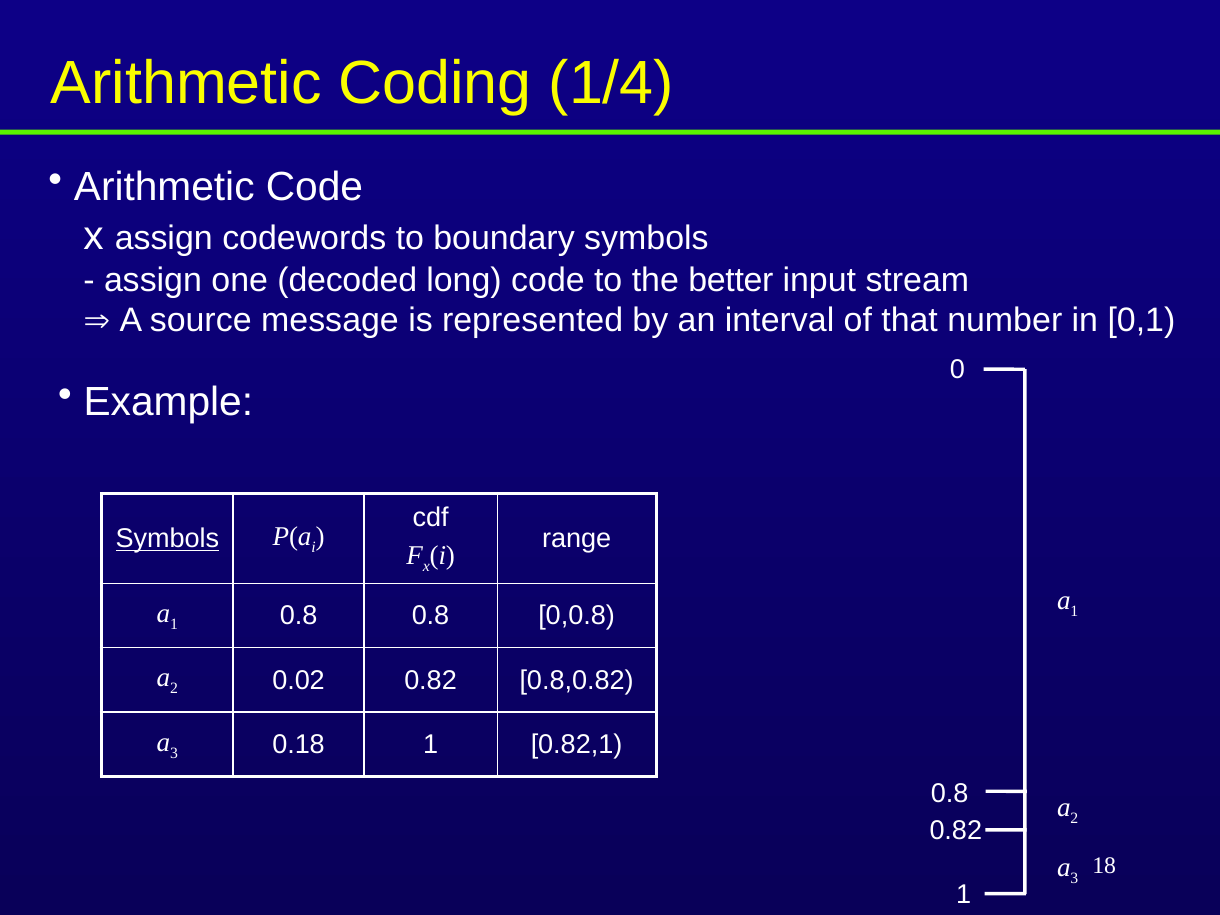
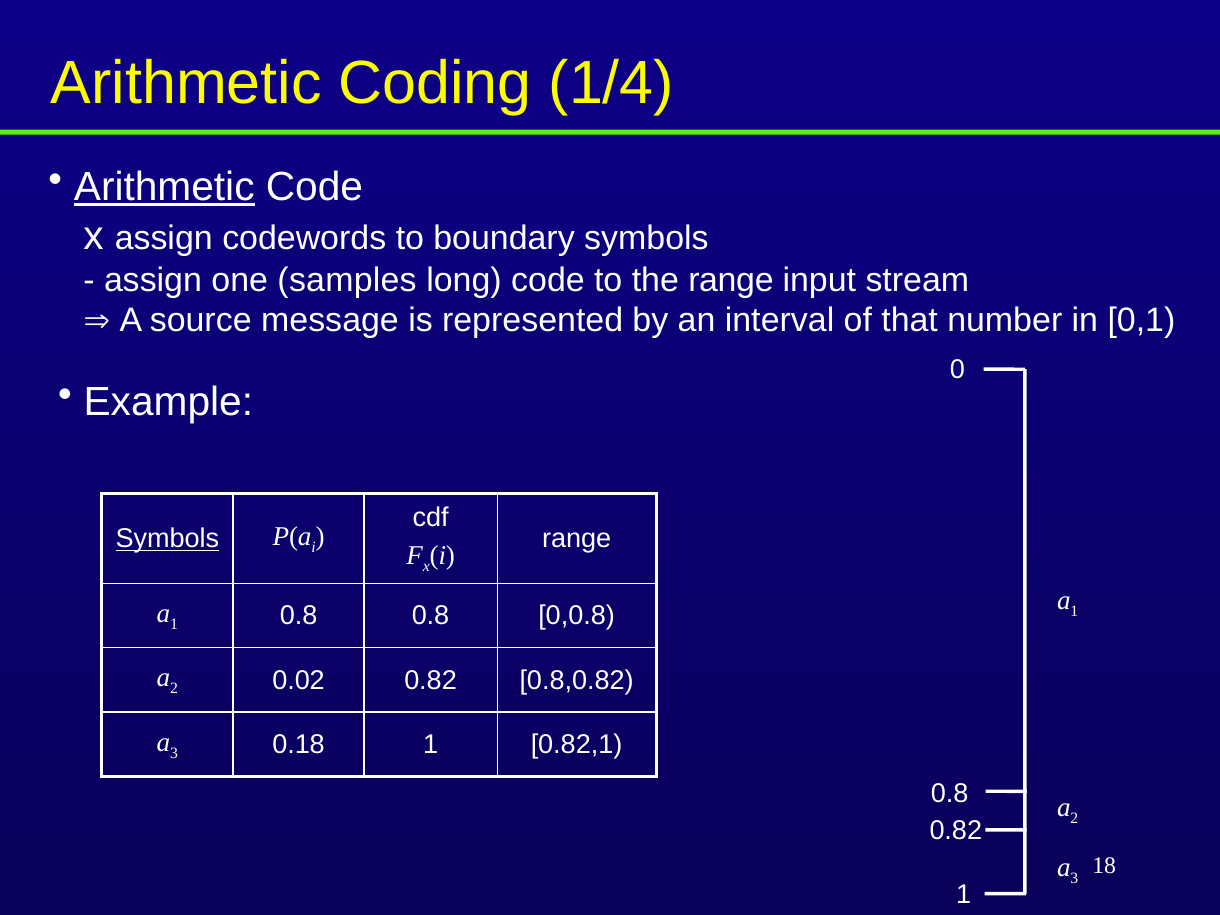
Arithmetic underline: none -> present (164, 187)
decoded: decoded -> samples (347, 280)
the better: better -> range (731, 280)
